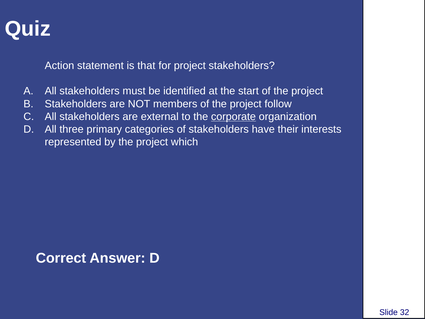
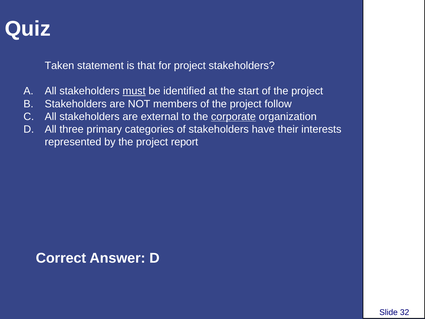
Action: Action -> Taken (59, 65)
must underline: none -> present (134, 91)
which: which -> report (185, 142)
